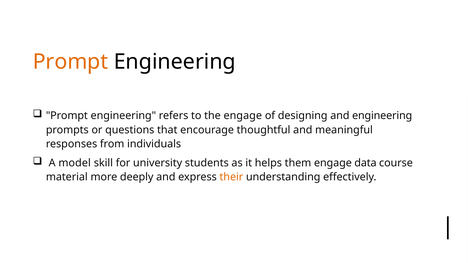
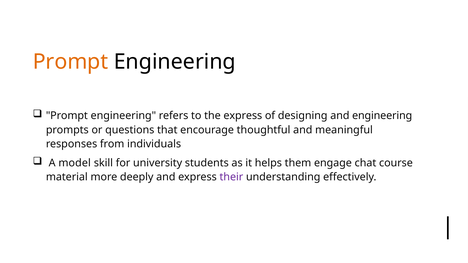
the engage: engage -> express (243, 116)
data: data -> chat (365, 163)
their colour: orange -> purple (231, 177)
